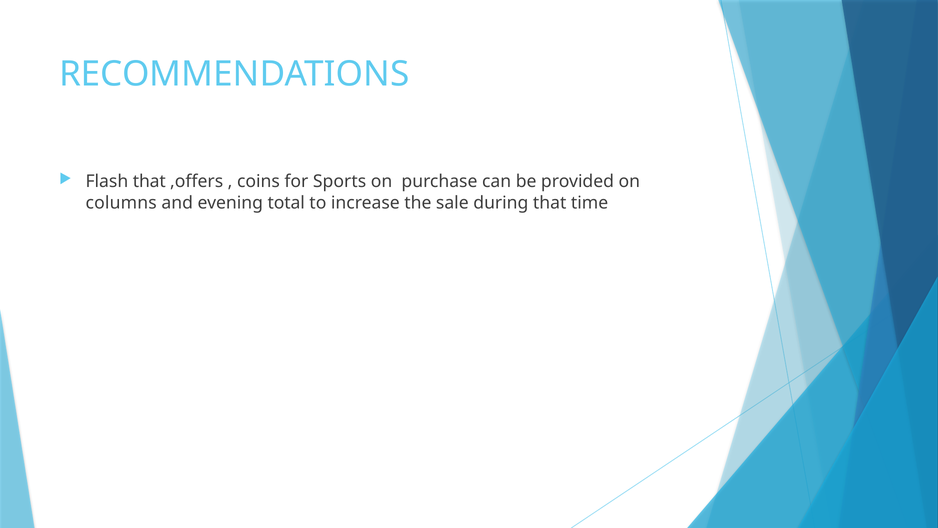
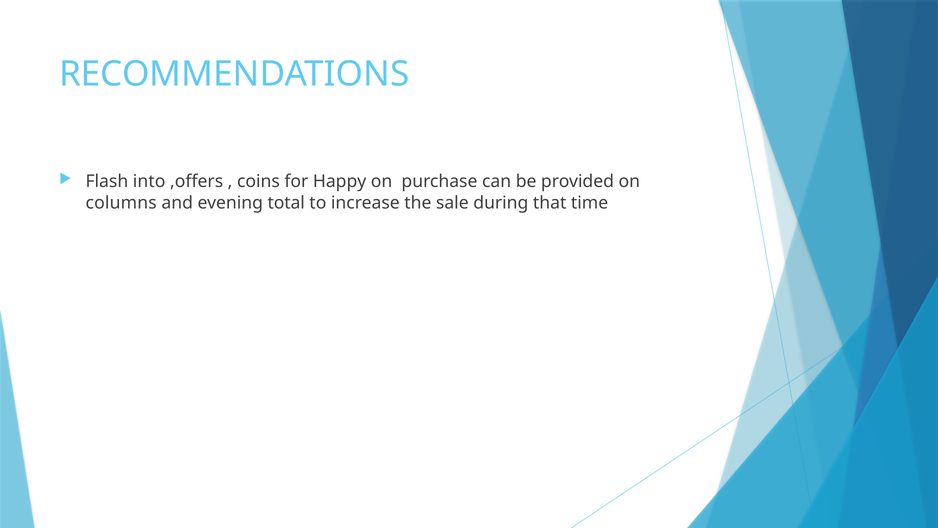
Flash that: that -> into (149, 182)
Sports: Sports -> Happy (340, 182)
